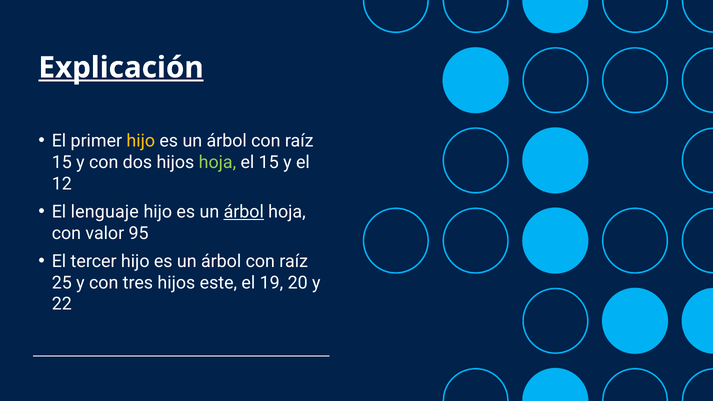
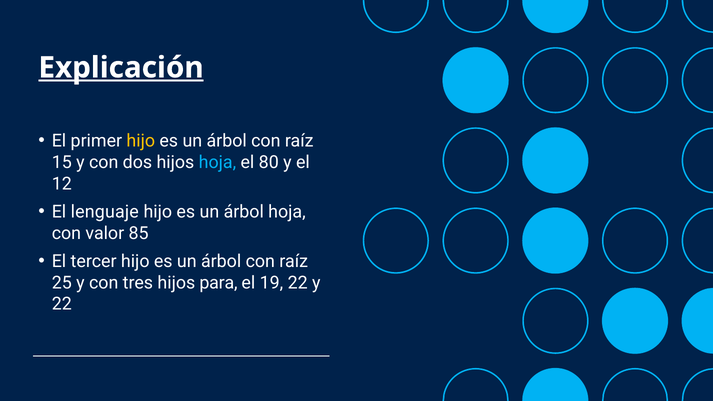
hoja colour: light green -> light blue (217, 162)
el 15: 15 -> 80 (269, 162)
árbol underline: present -> none (244, 212)
95: 95 -> 85 (139, 233)
este: este -> para (218, 283)
19 20: 20 -> 22 (298, 283)
